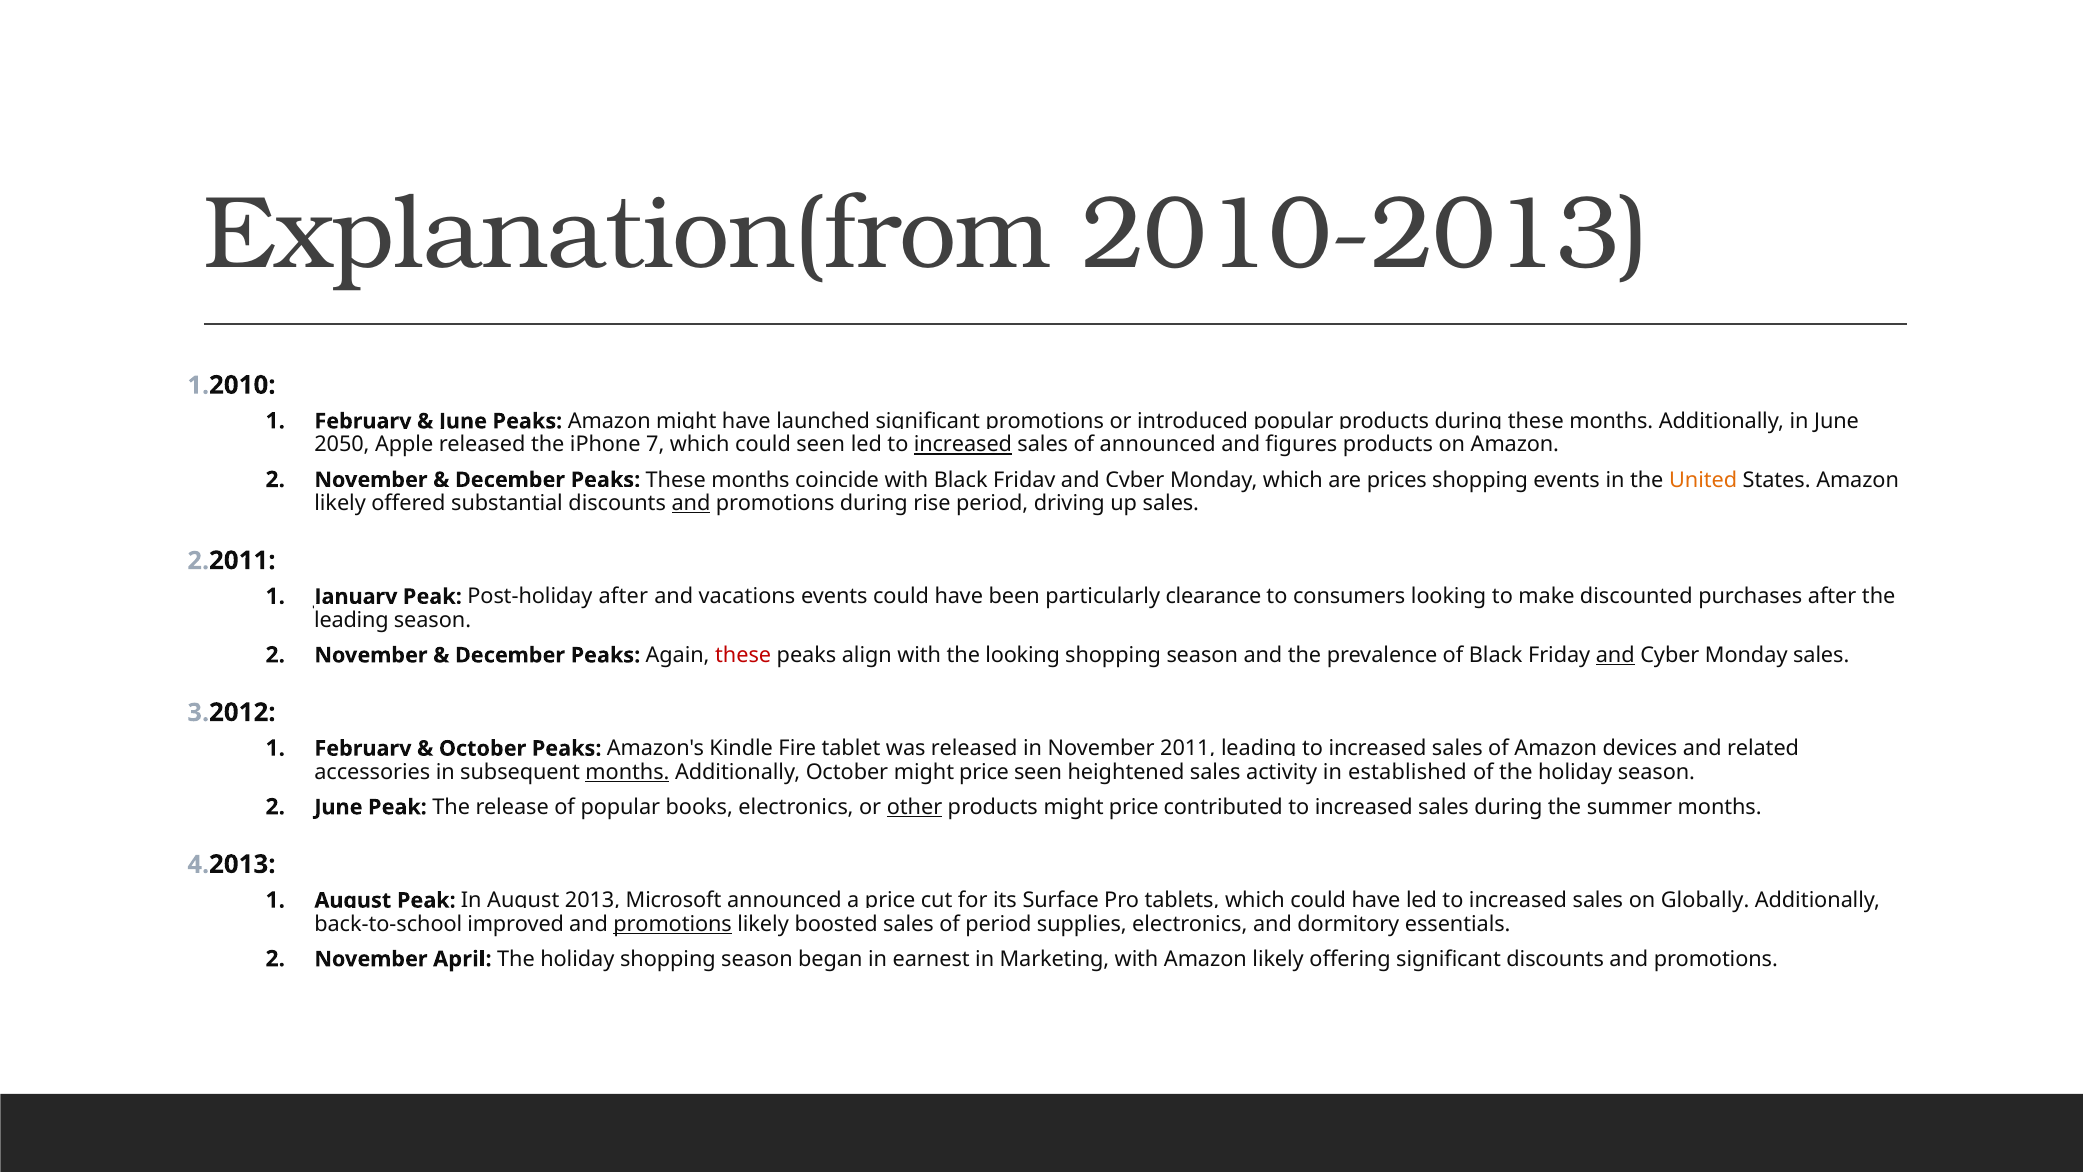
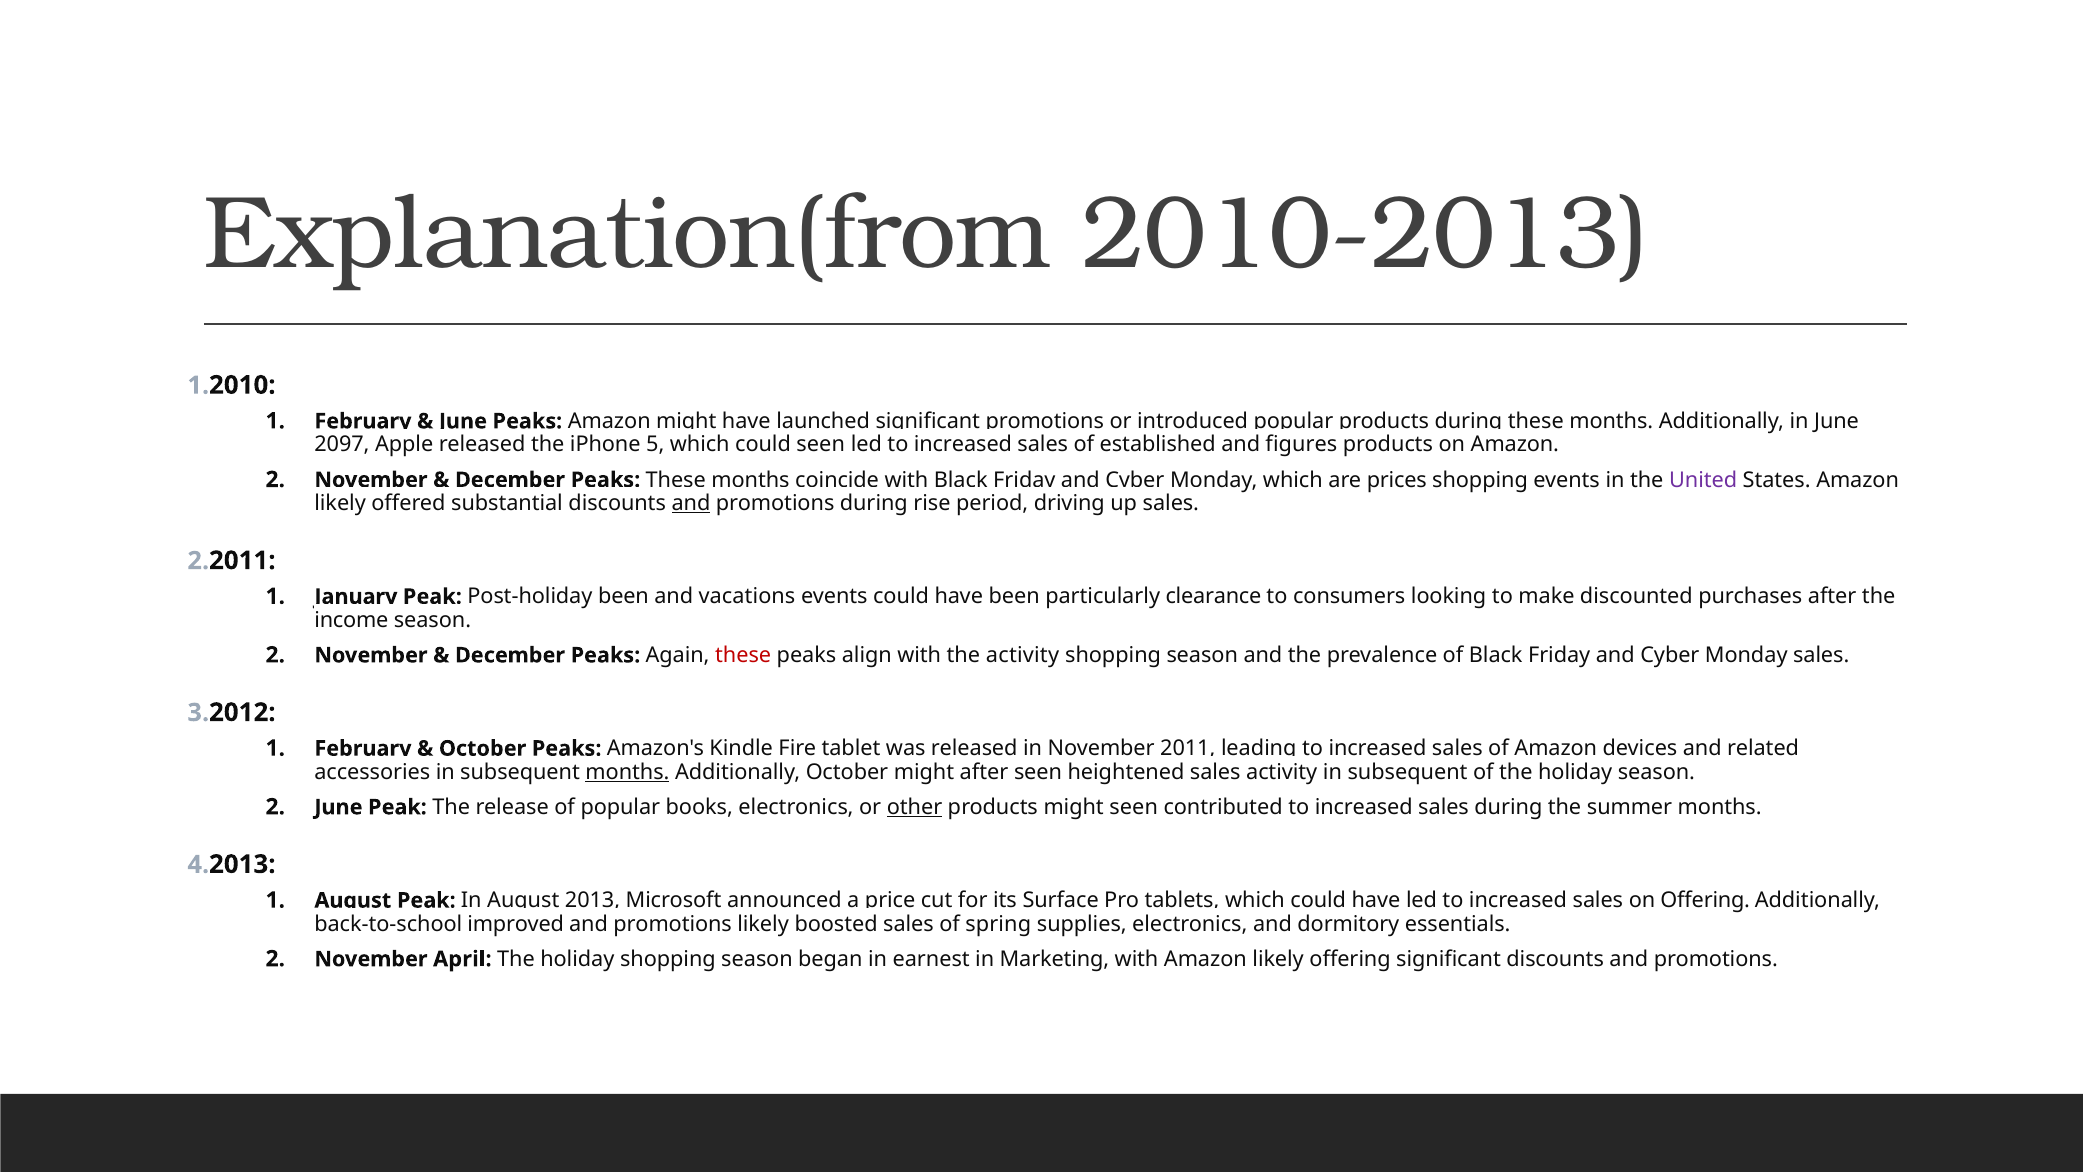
2050: 2050 -> 2097 (342, 445)
7: 7 -> 5 (655, 445)
increased underline: present -> none (963, 445)
of announced: announced -> established (1158, 445)
United colour: orange -> purple (1703, 480)
Post-holiday after: after -> been (623, 597)
leading: leading -> income (351, 620)
the looking: looking -> activity (1023, 655)
and underline: present -> none (1615, 655)
October might price: price -> after (984, 772)
activity in established: established -> subsequent (1408, 772)
products might price: price -> seen (1134, 807)
on Globally: Globally -> Offering (1705, 900)
promotions underline: present -> none (673, 924)
of period: period -> spring (998, 924)
